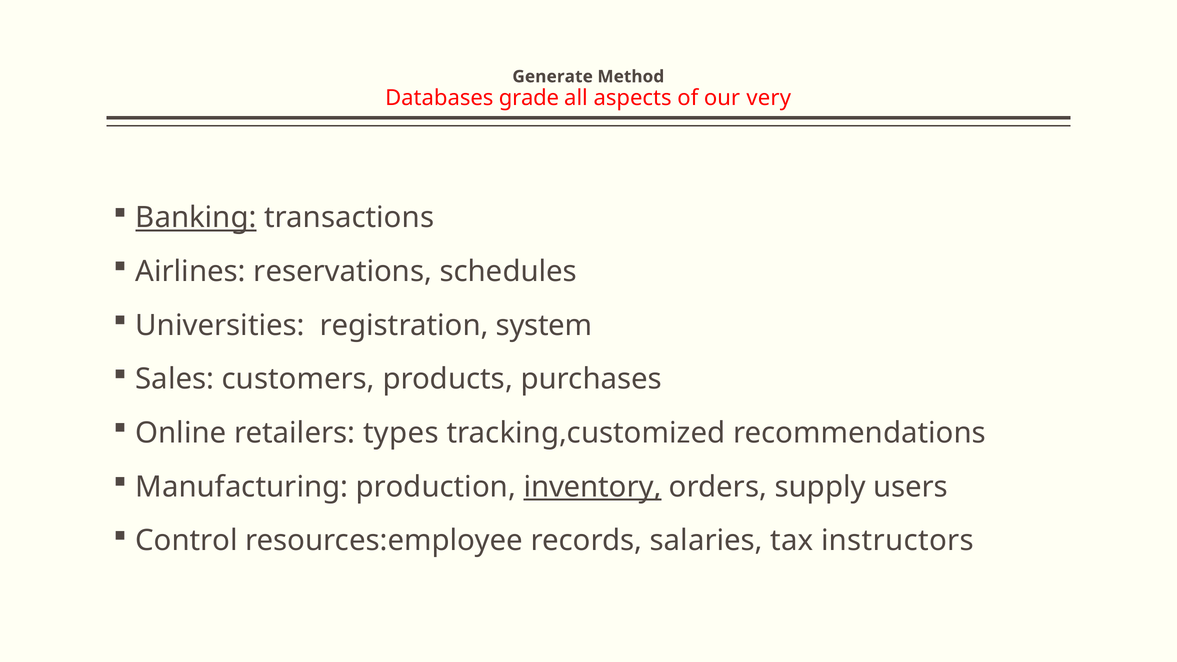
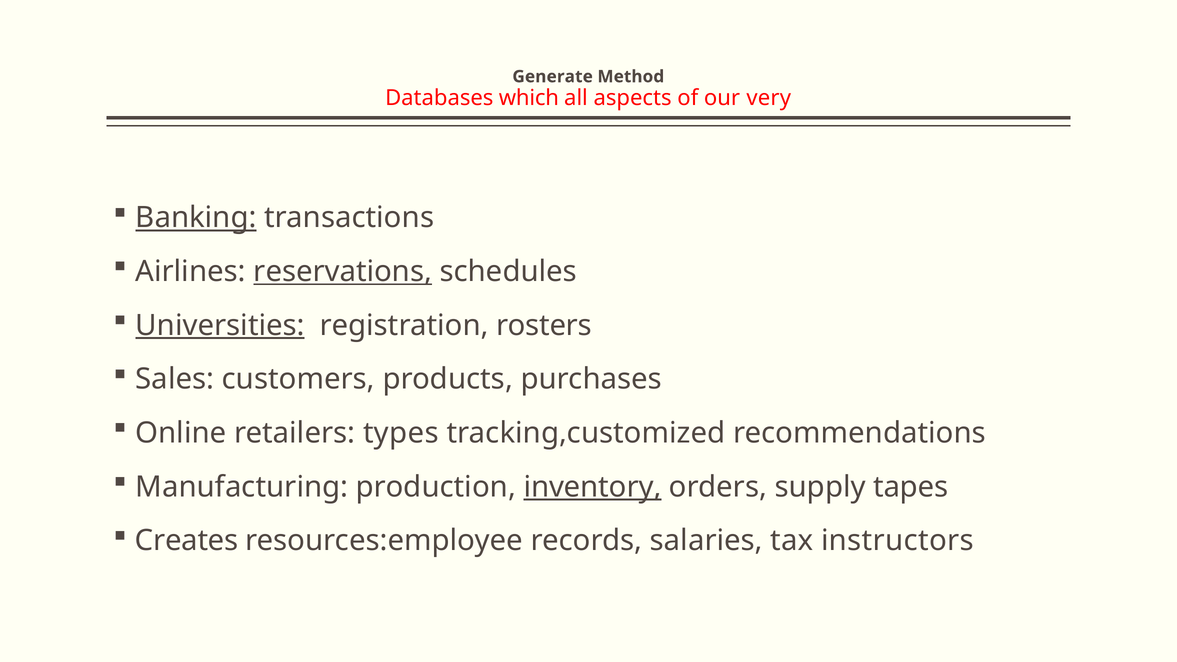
grade: grade -> which (529, 98)
reservations underline: none -> present (343, 272)
Universities underline: none -> present (220, 325)
system: system -> rosters (544, 325)
users: users -> tapes (911, 487)
Control: Control -> Creates (187, 541)
